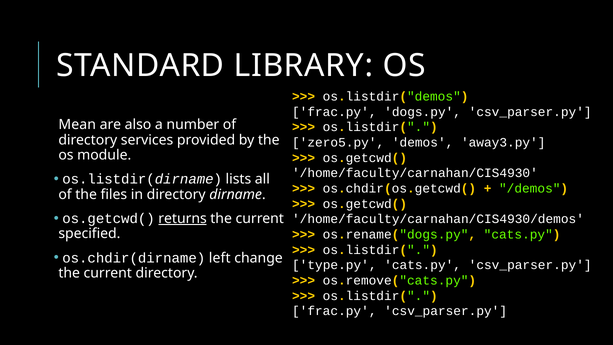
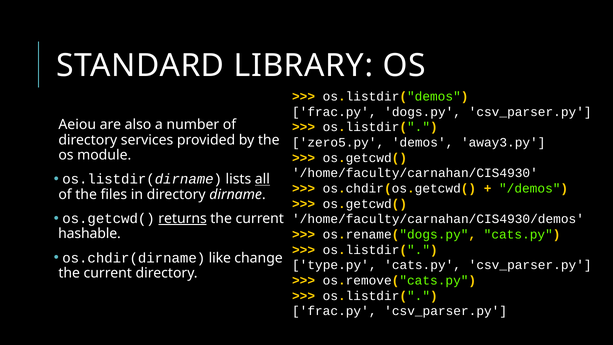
Mean: Mean -> Aeiou (77, 125)
all underline: none -> present (262, 179)
specified: specified -> hashable (89, 234)
left: left -> like (220, 258)
